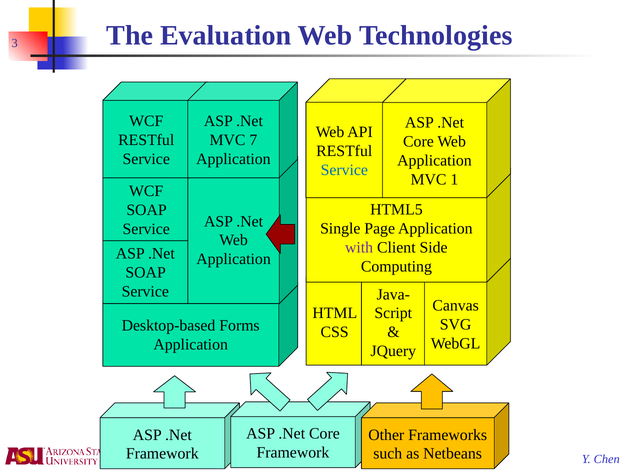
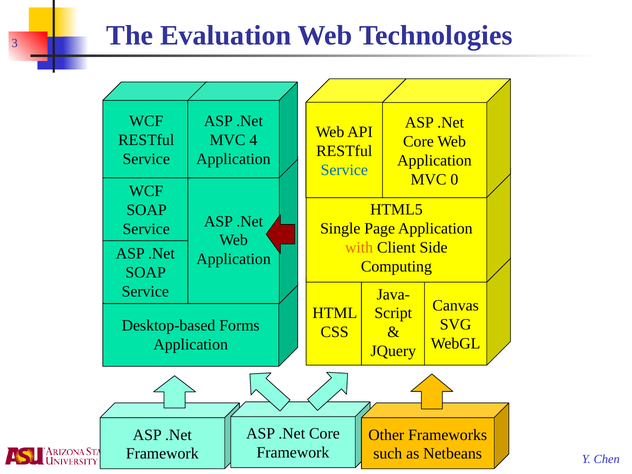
7: 7 -> 4 (253, 140)
1: 1 -> 0 (454, 180)
with colour: purple -> orange (359, 247)
